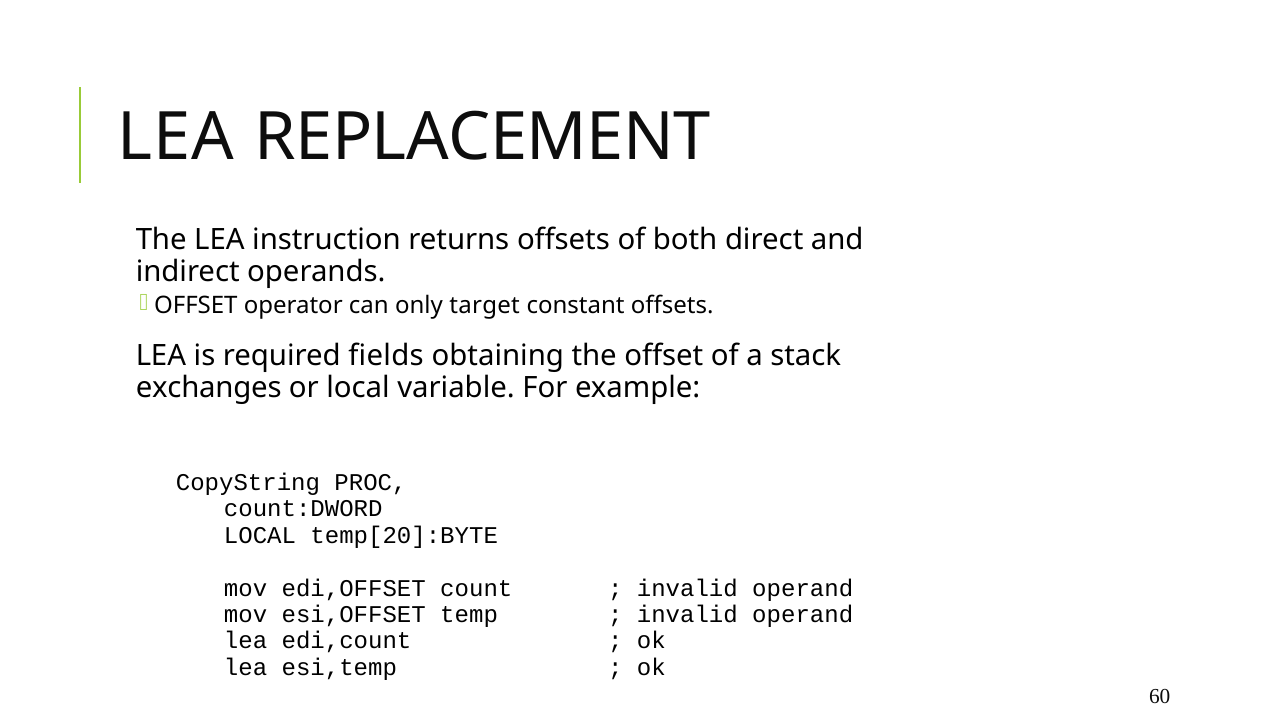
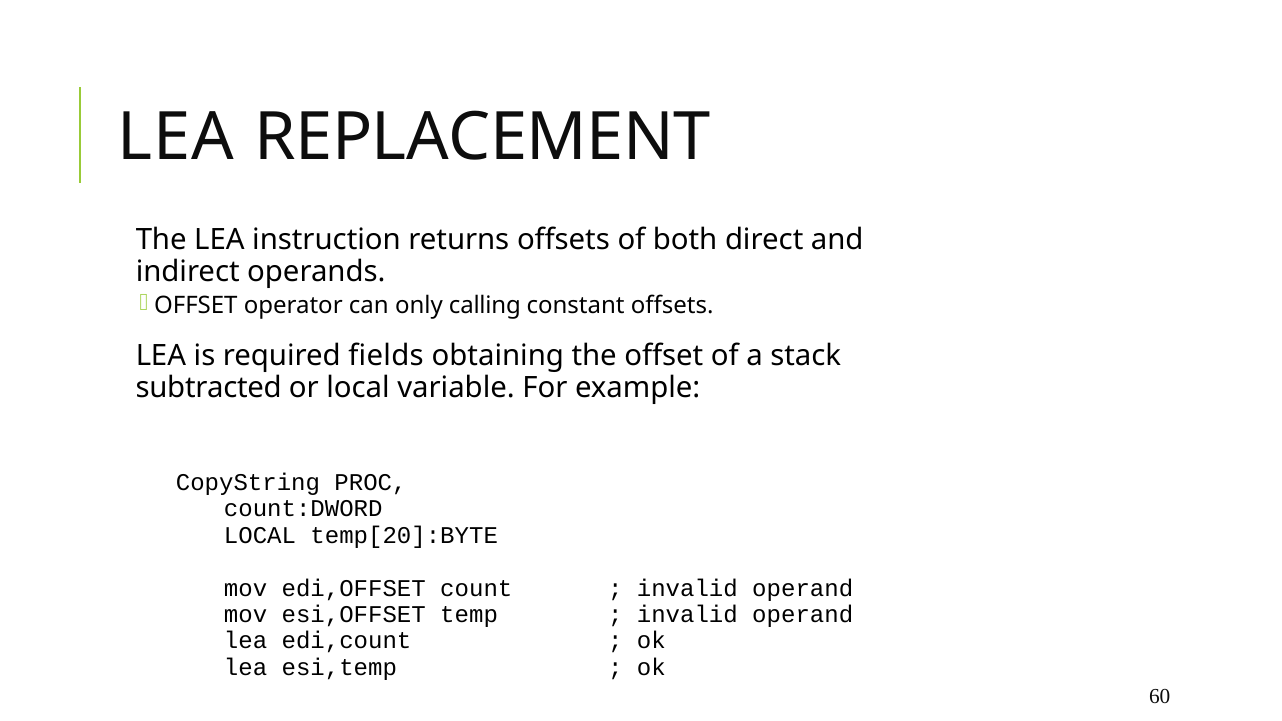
target: target -> calling (485, 306)
exchanges: exchanges -> subtracted (209, 388)
